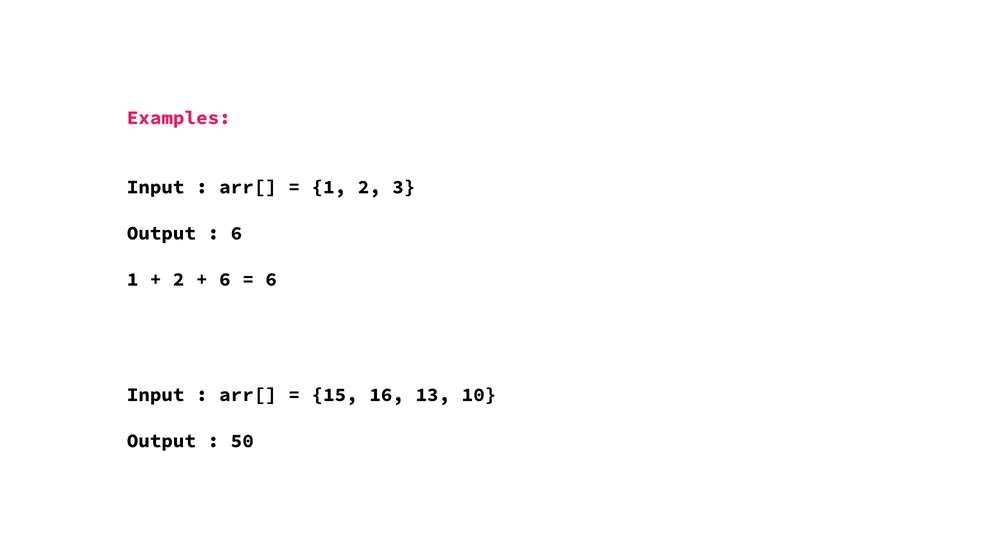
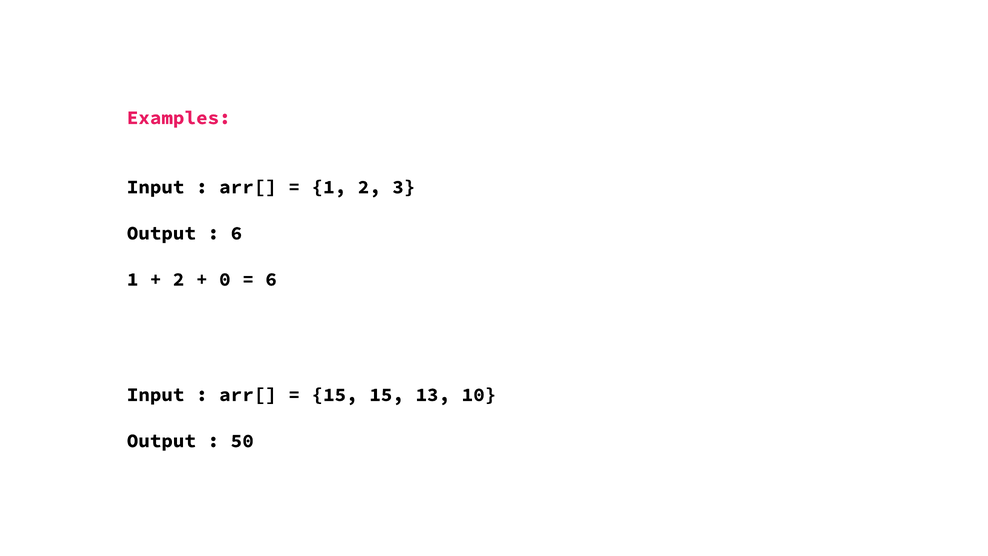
6: 6 -> 0 (225, 279)
15 16: 16 -> 15 (387, 394)
